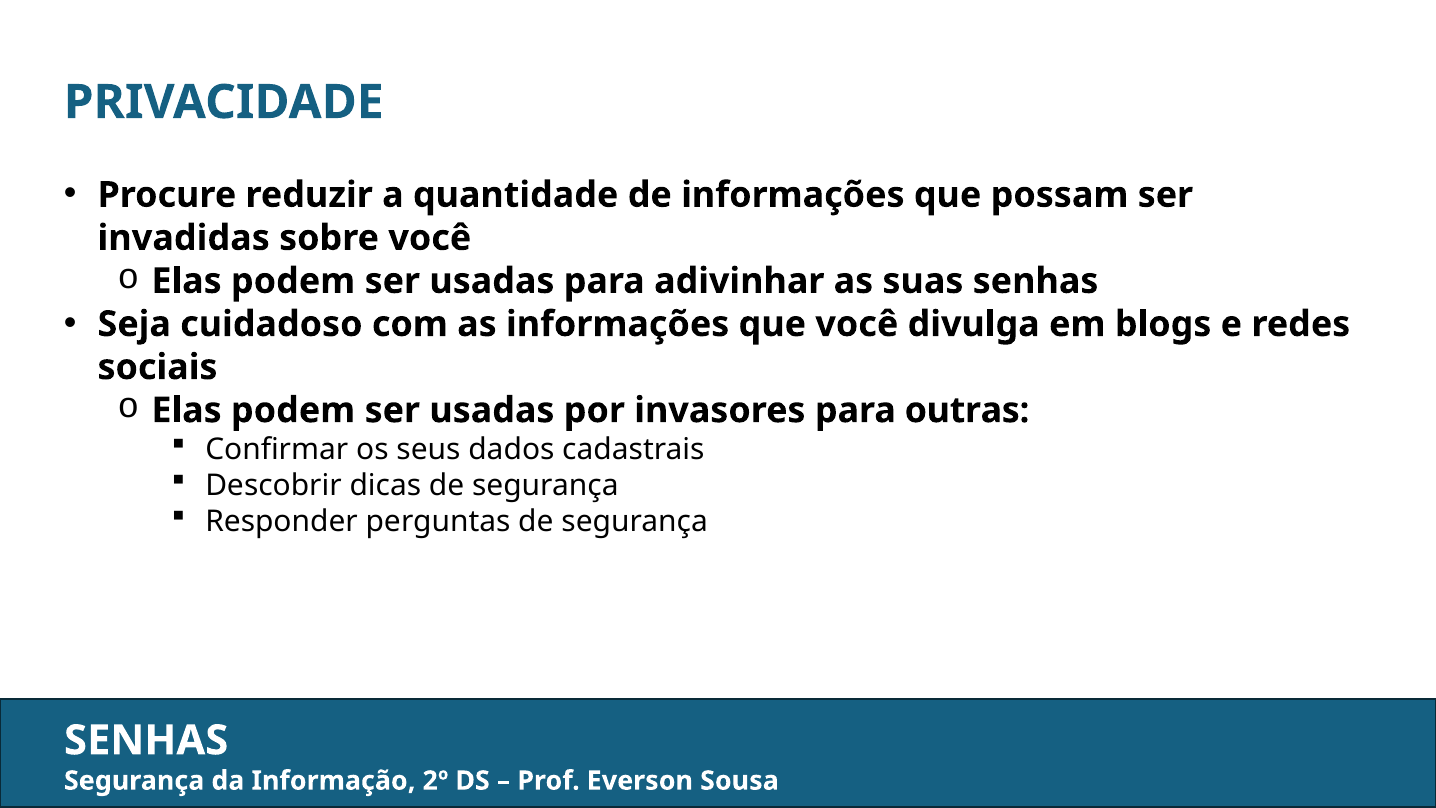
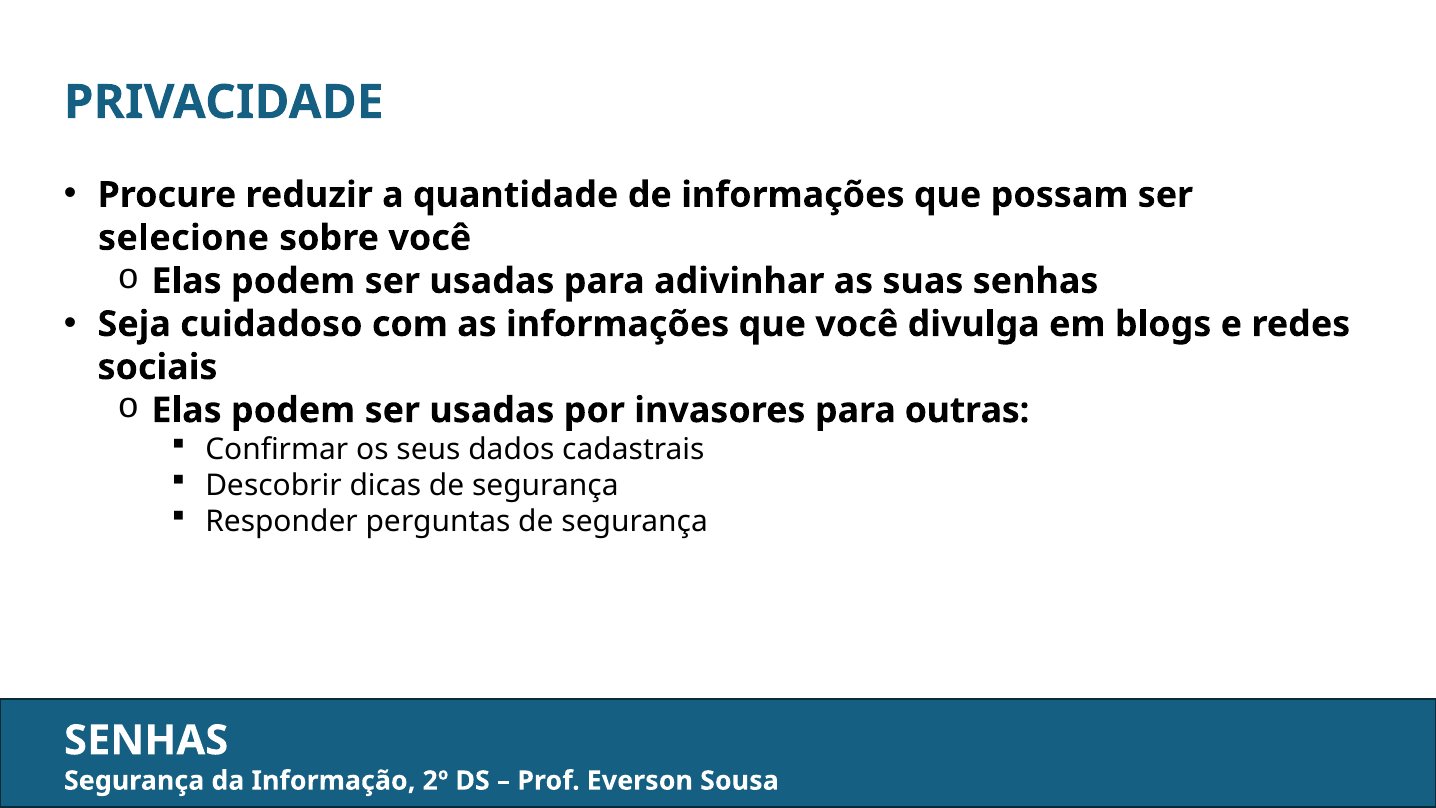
invadidas: invadidas -> selecione (184, 238)
